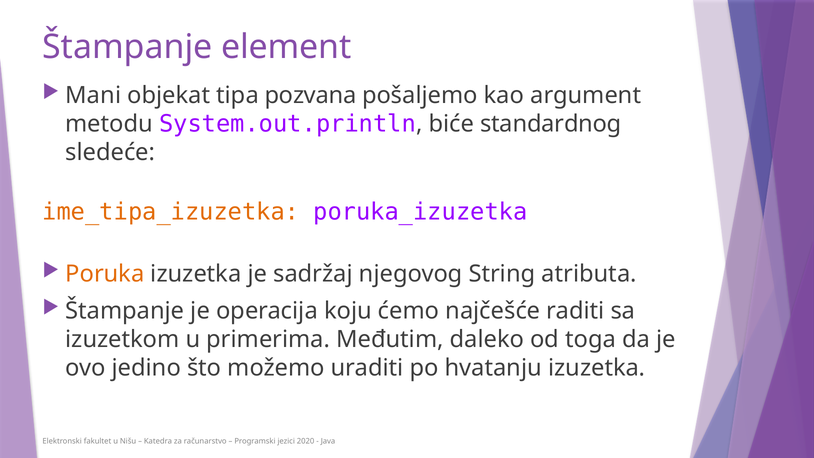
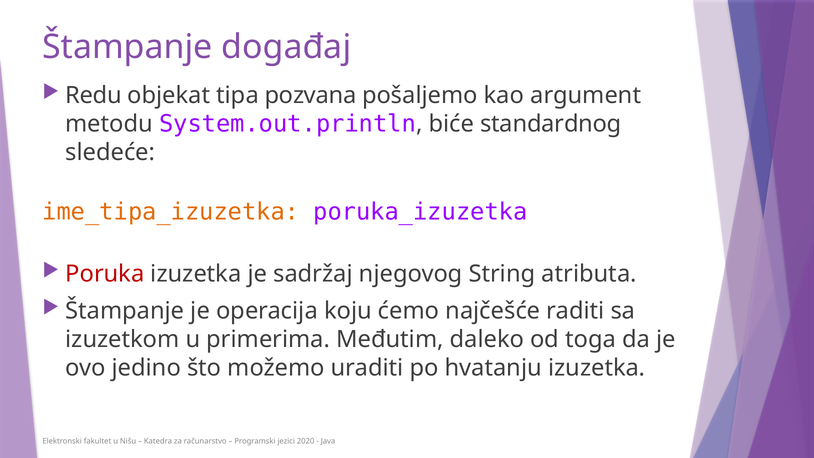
element: element -> događaj (286, 47)
Mani: Mani -> Redu (93, 95)
Poruka colour: orange -> red (105, 274)
